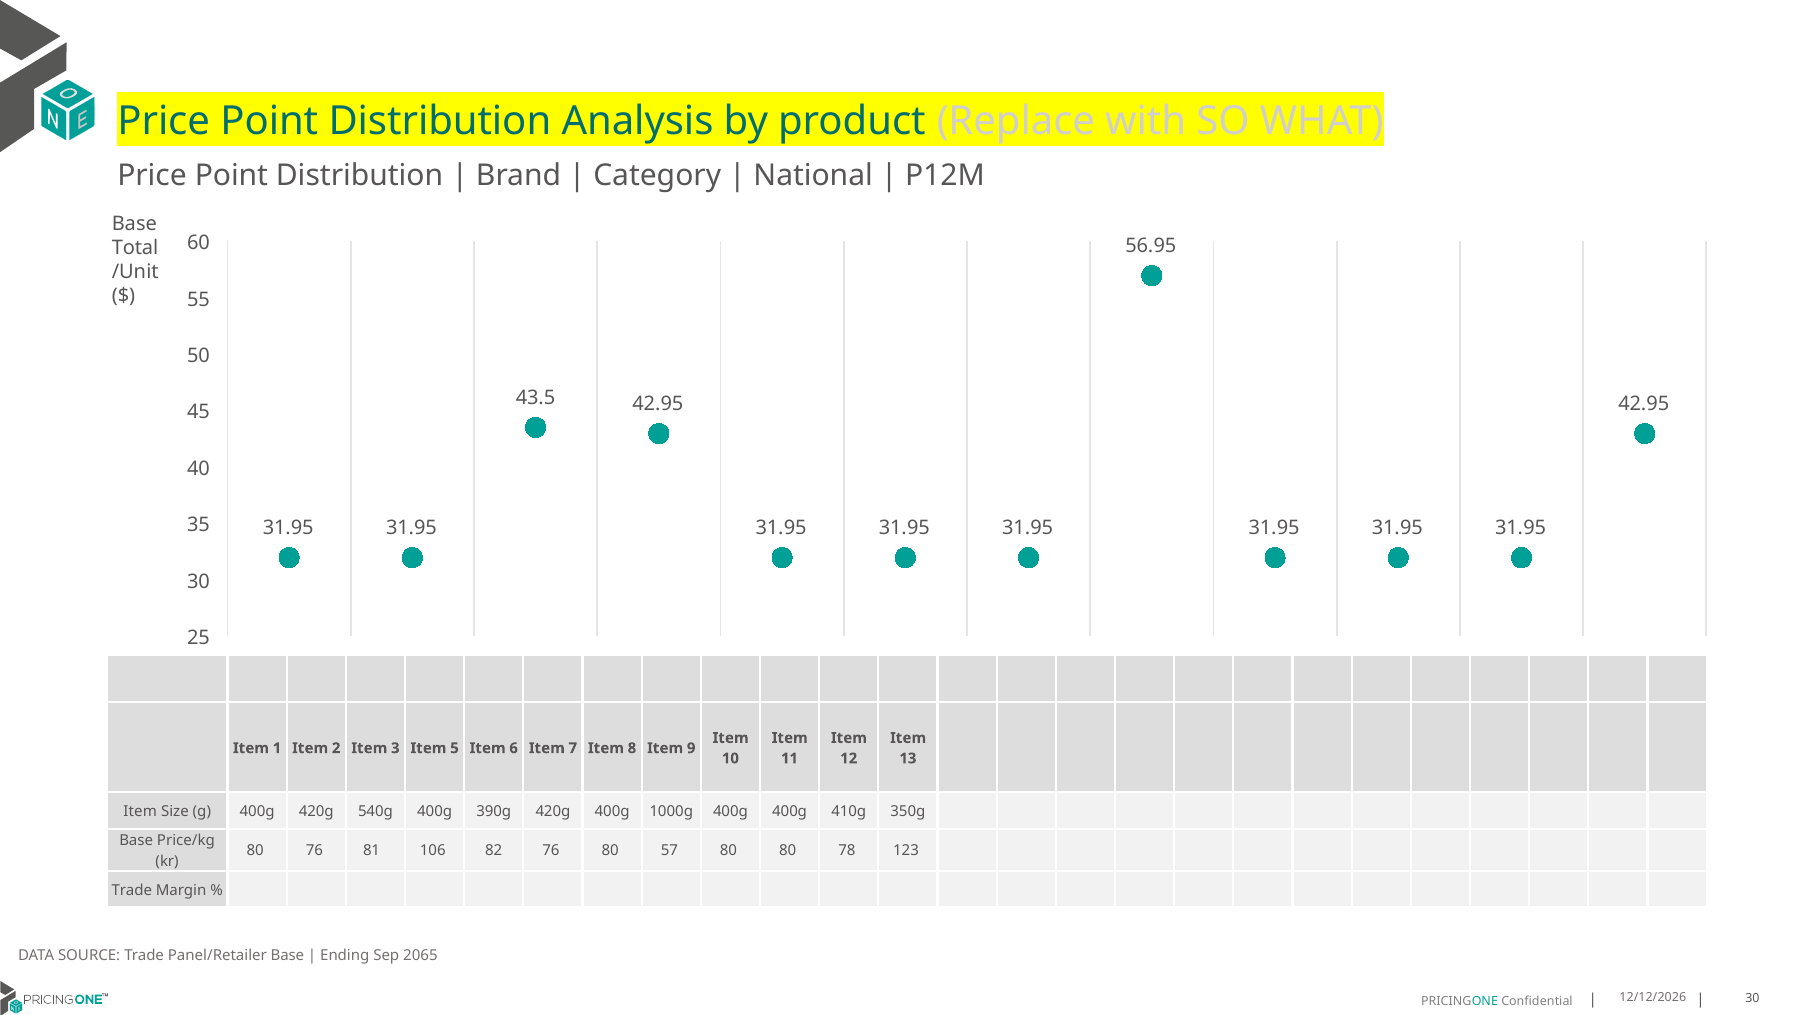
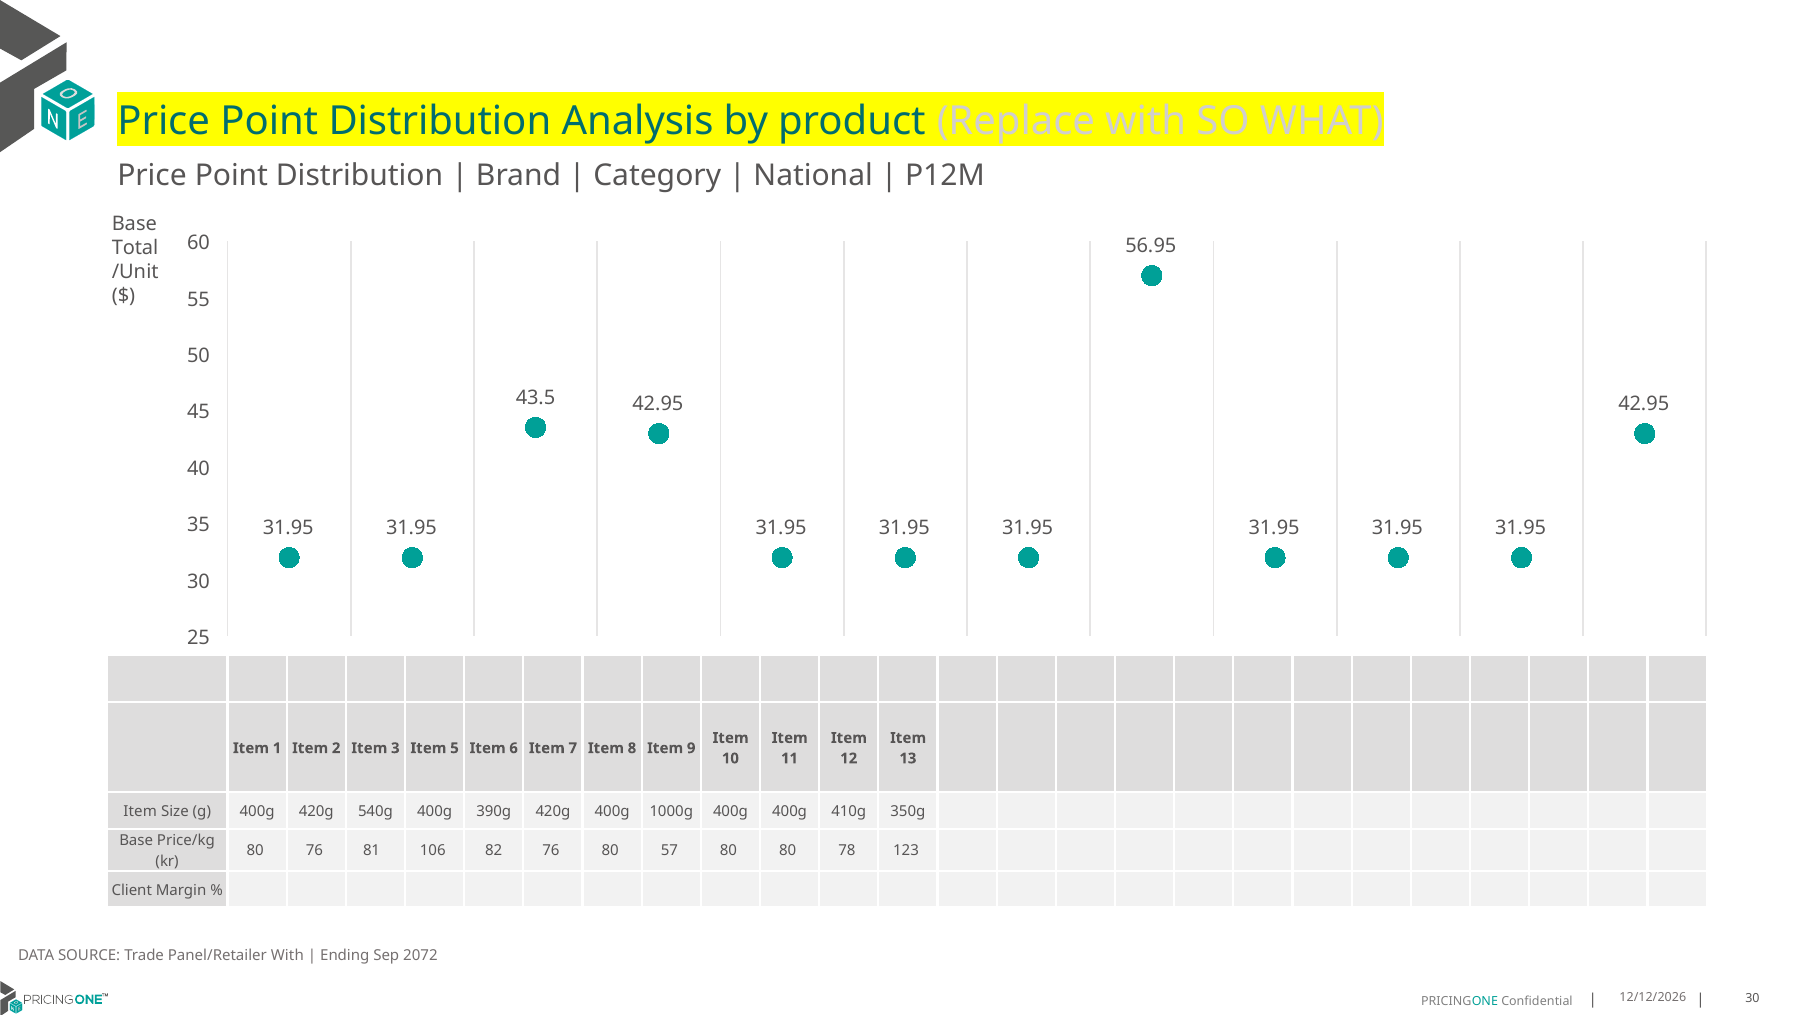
Trade: Trade -> Client (132, 890)
Panel/Retailer Base: Base -> With (287, 956)
2065: 2065 -> 2072 (420, 956)
